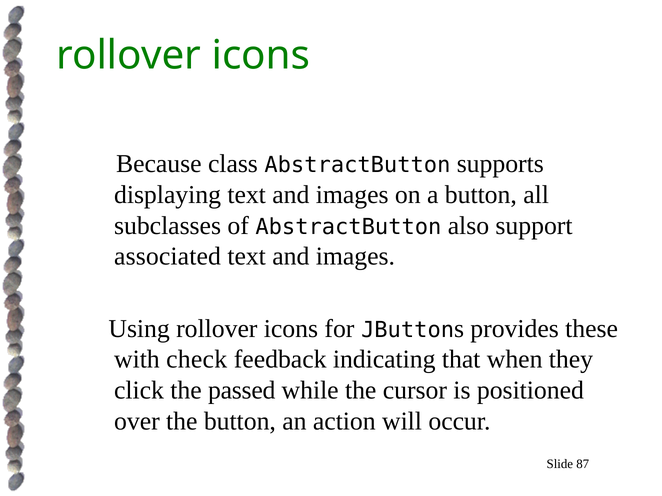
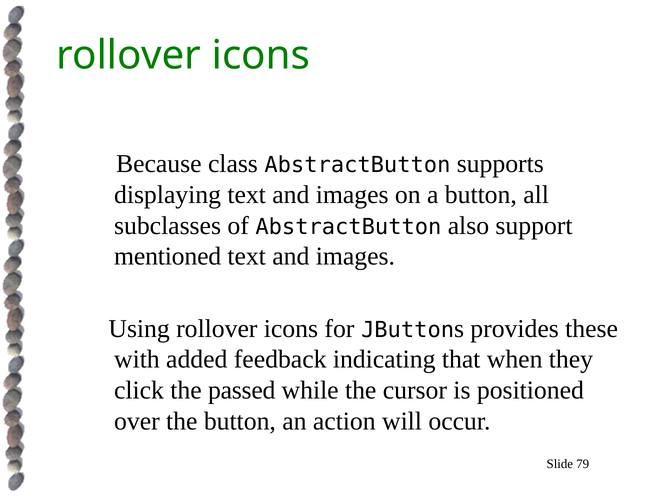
associated: associated -> mentioned (168, 257)
check: check -> added (197, 360)
87: 87 -> 79 (583, 464)
